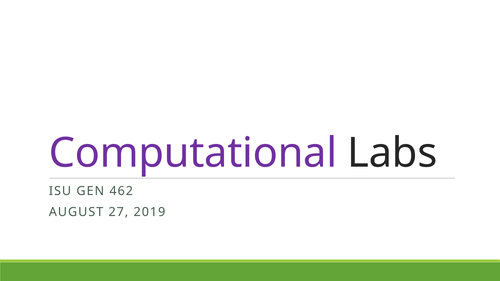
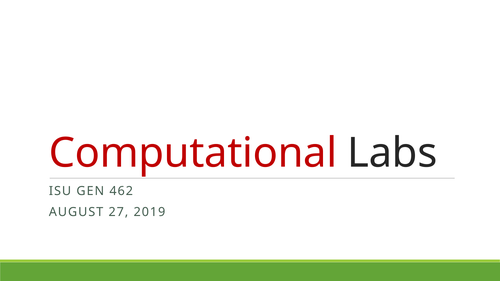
Computational colour: purple -> red (193, 153)
